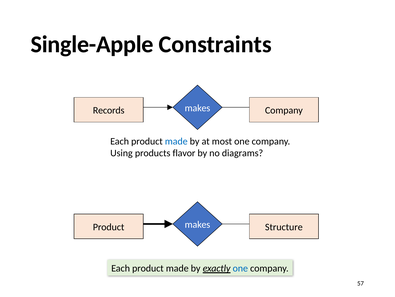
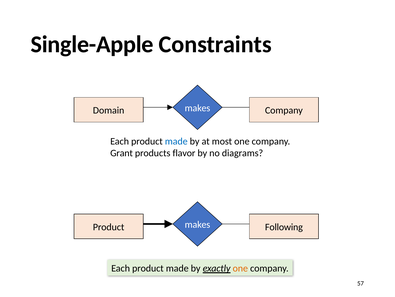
Records: Records -> Domain (109, 110)
Using: Using -> Grant (122, 153)
Structure: Structure -> Following (284, 227)
one colour: blue -> orange (240, 268)
